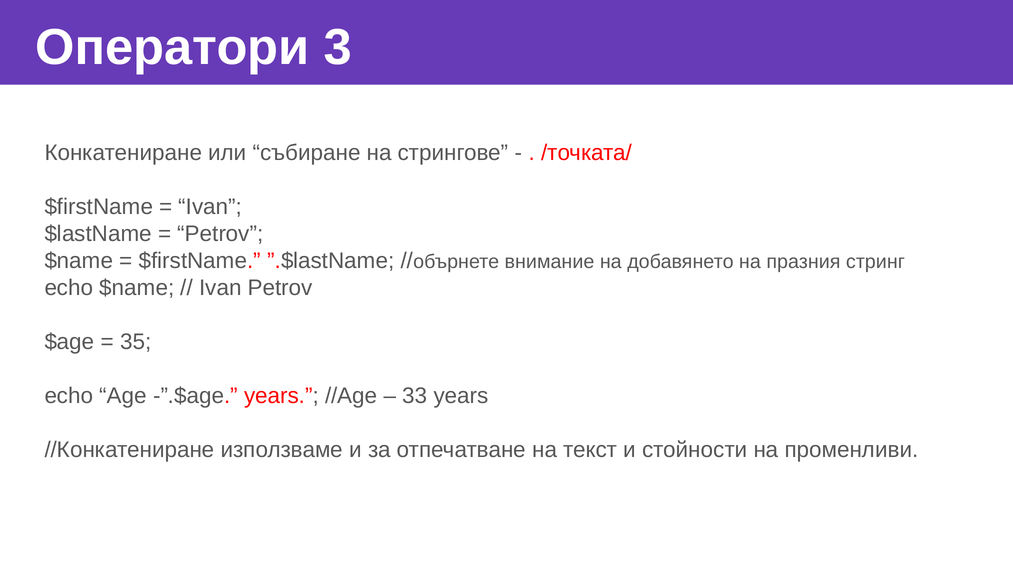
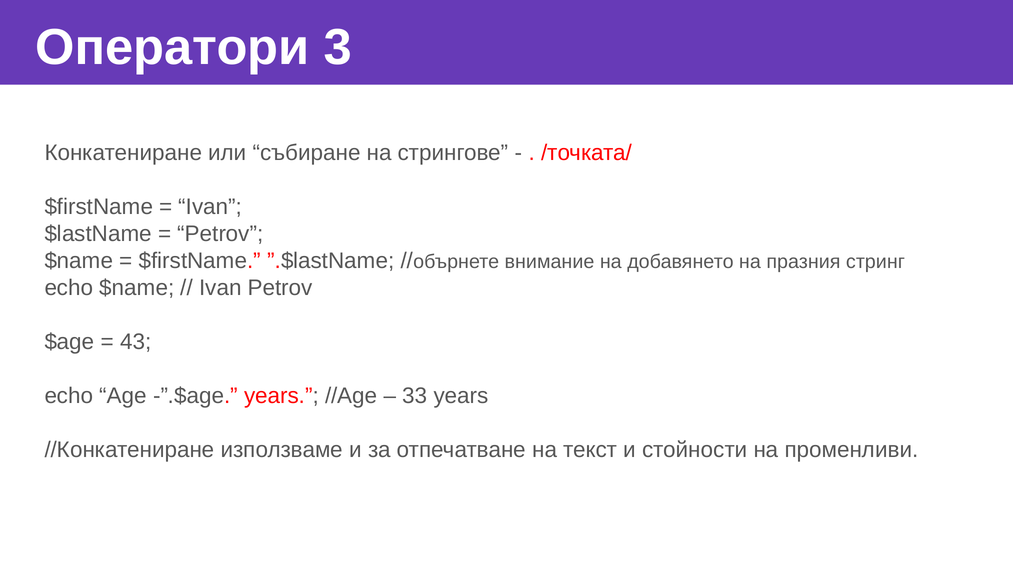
35: 35 -> 43 (136, 342)
